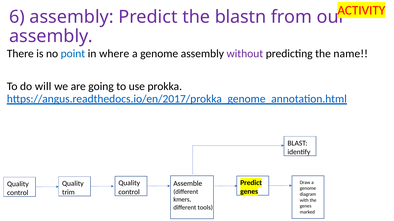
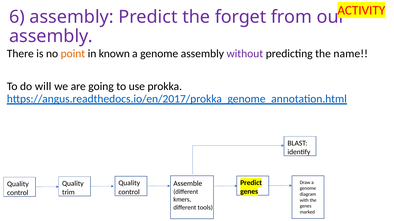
blastn: blastn -> forget (241, 17)
point colour: blue -> orange (73, 54)
where: where -> known (114, 54)
